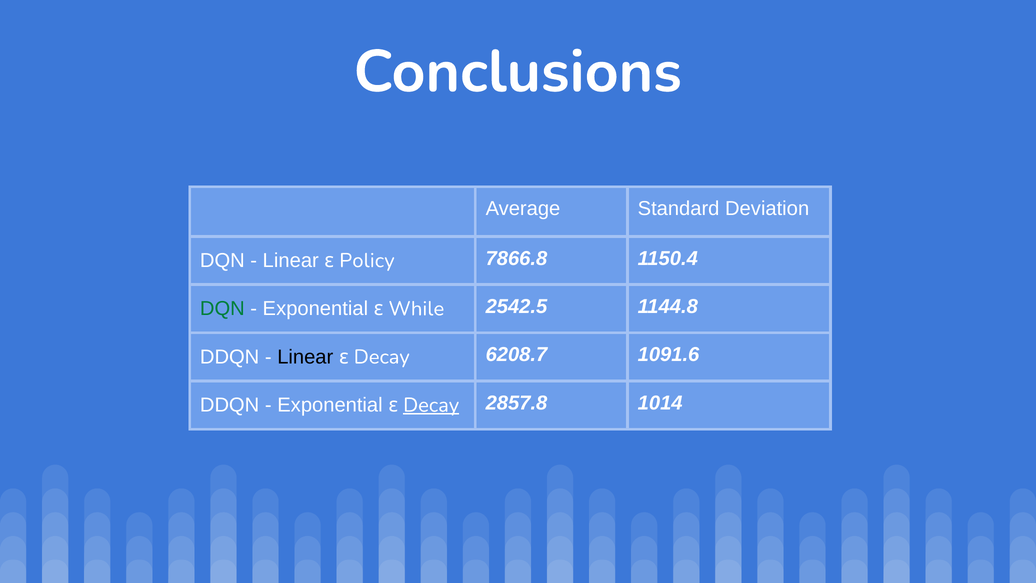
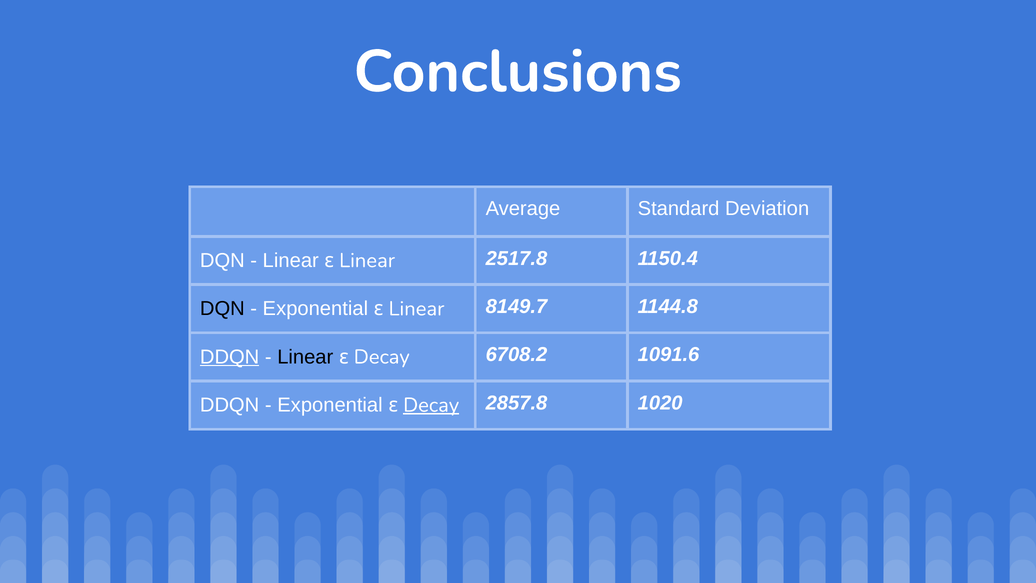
Linear Policy: Policy -> Linear (367, 260)
7866.8: 7866.8 -> 2517.8 (516, 258)
DQN colour: green -> black (222, 309)
Exponential While: While -> Linear (416, 309)
2542.5: 2542.5 -> 8149.7 (516, 306)
DDQN underline: none -> present (230, 357)
6208.7: 6208.7 -> 6708.2 (516, 355)
1014: 1014 -> 1020 (660, 403)
